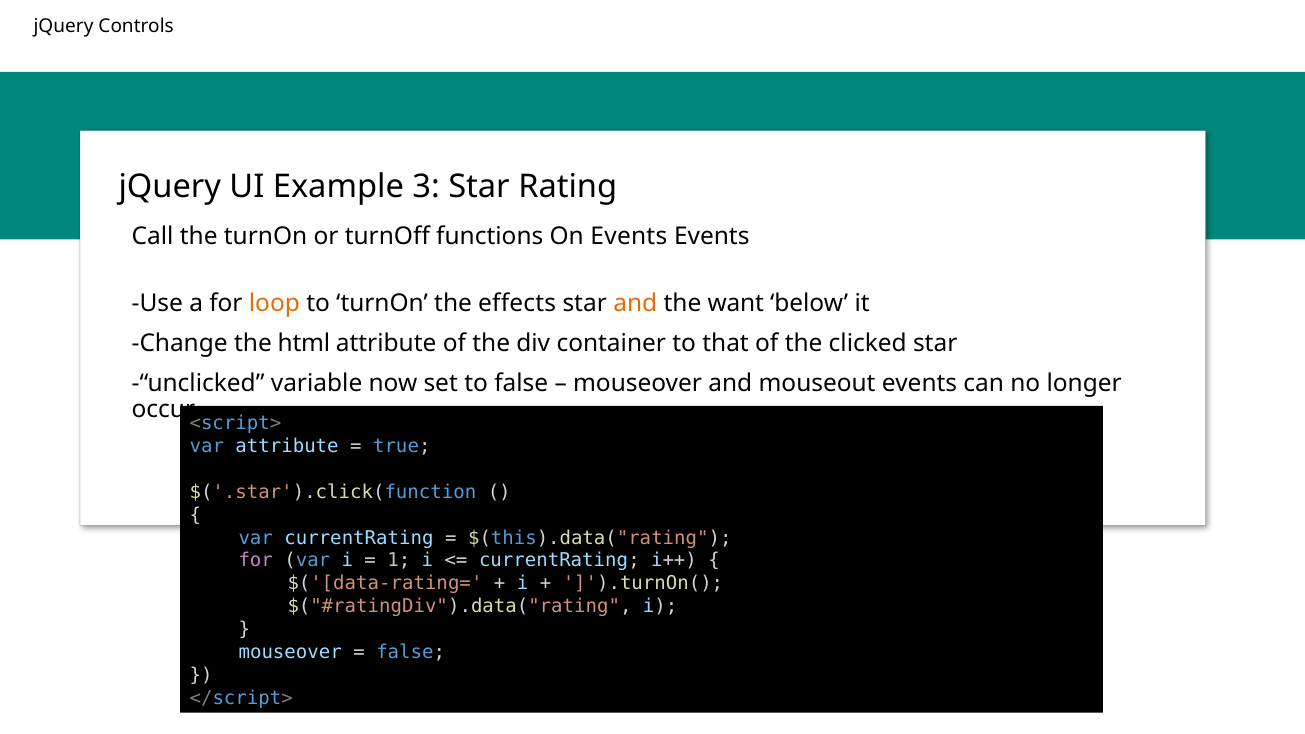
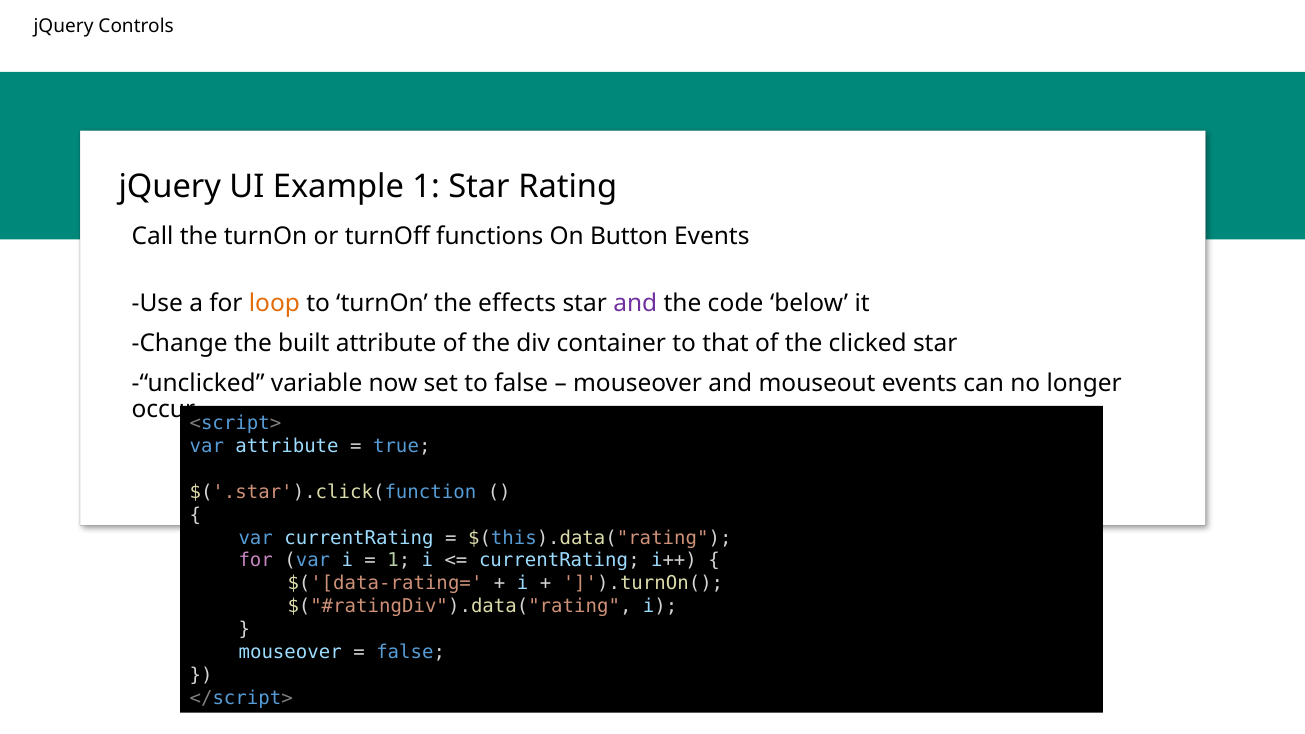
Example 3: 3 -> 1 (426, 187)
On Events: Events -> Button (629, 237)
and colour: orange -> purple (635, 303)
want: want -> code (736, 303)
html: html -> built (304, 343)
